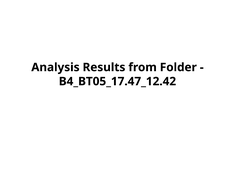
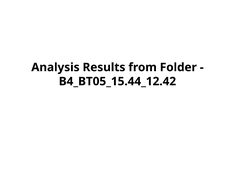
B4_BT05_17.47_12.42: B4_BT05_17.47_12.42 -> B4_BT05_15.44_12.42 (117, 82)
